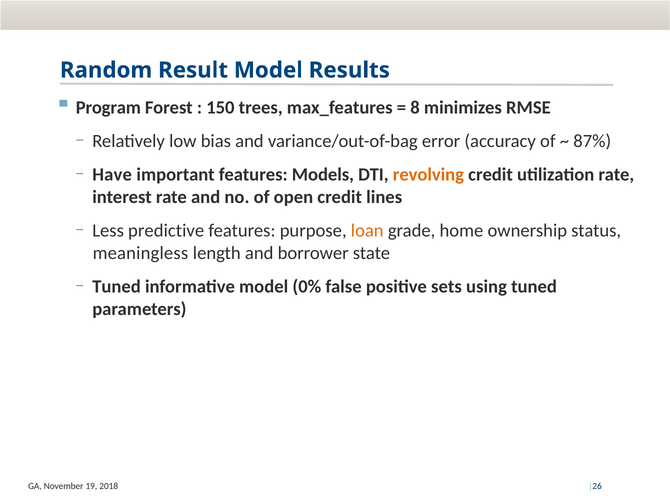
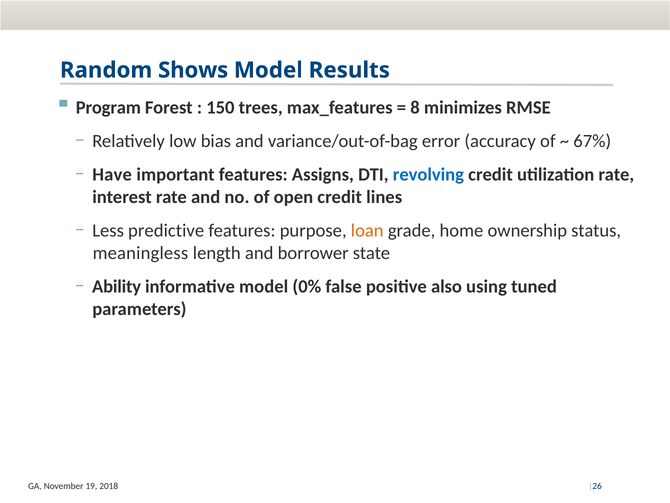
Result: Result -> Shows (193, 70)
87%: 87% -> 67% (592, 141)
Models: Models -> Assigns (323, 175)
revolving colour: orange -> blue (428, 175)
Tuned: Tuned -> Ability (117, 286)
sets: sets -> also (446, 286)
